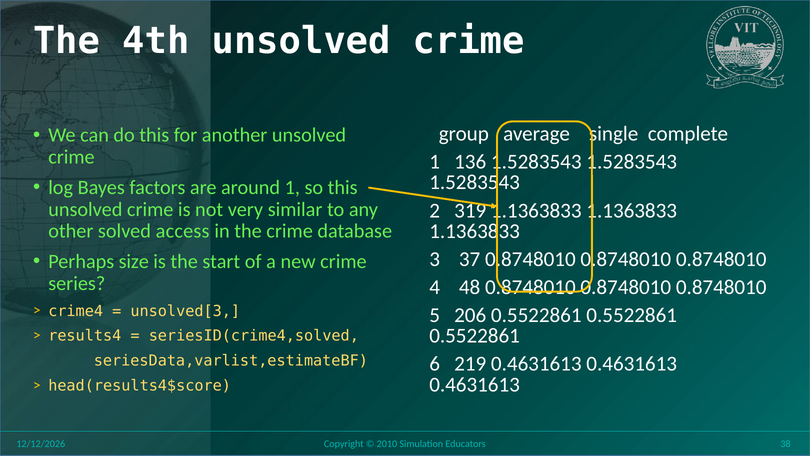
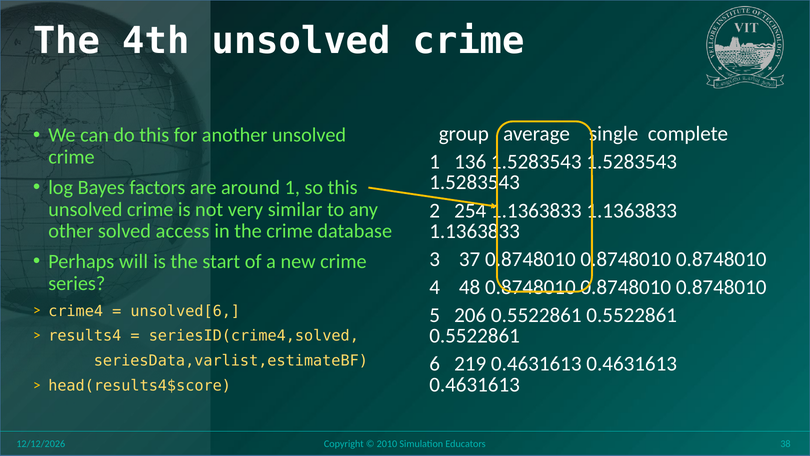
319: 319 -> 254 (470, 210)
size: size -> will (134, 261)
unsolved[3: unsolved[3 -> unsolved[6 (185, 311)
